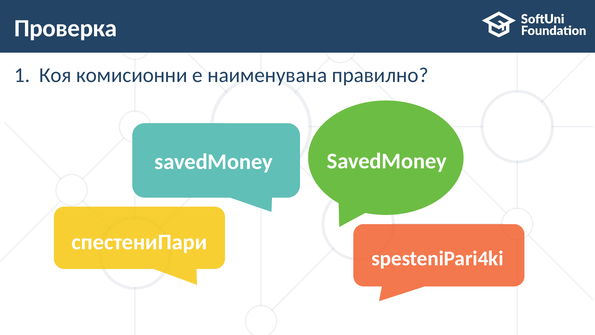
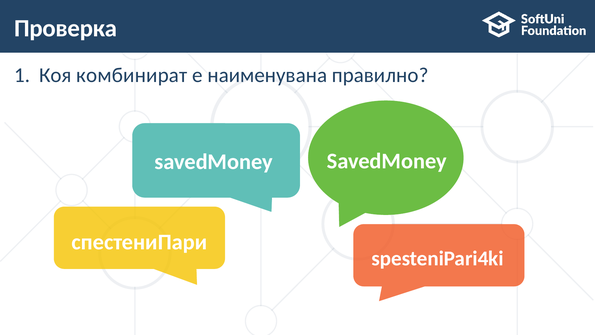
комисионни: комисионни -> комбинират (132, 75)
